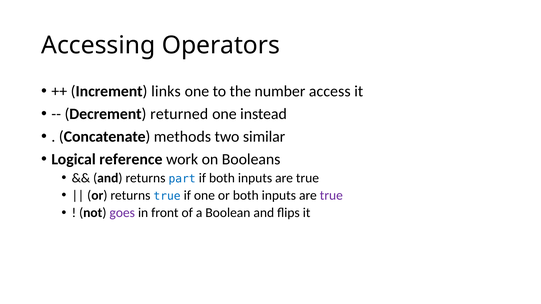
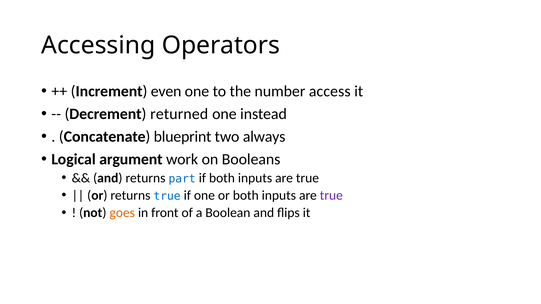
links: links -> even (166, 91)
methods: methods -> blueprint (183, 137)
similar: similar -> always (264, 137)
reference: reference -> argument (131, 160)
goes colour: purple -> orange (122, 213)
